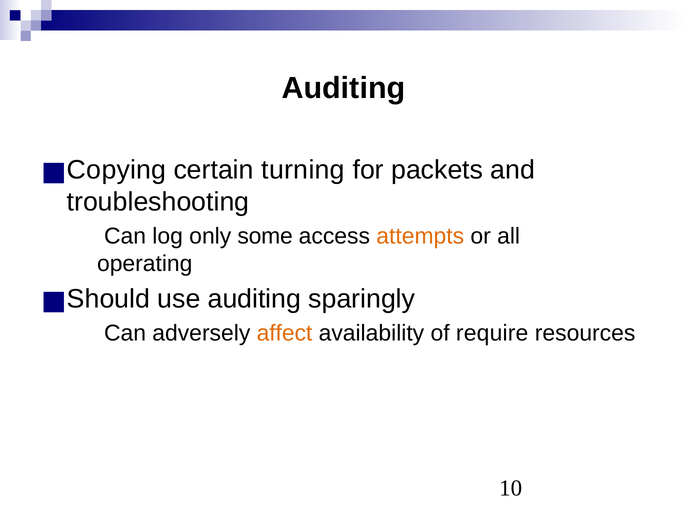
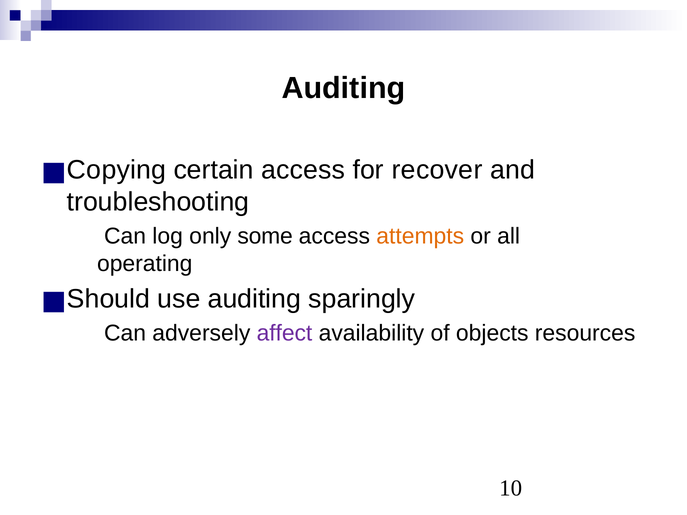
certain turning: turning -> access (303, 170)
packets: packets -> recover (437, 170)
affect colour: orange -> purple (284, 333)
require: require -> objects (492, 333)
